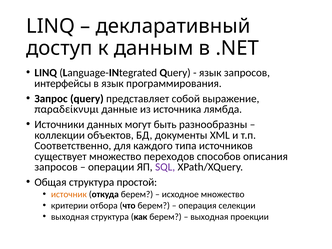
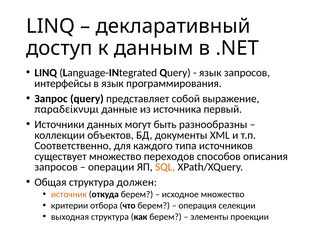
лямбда: лямбда -> первый (223, 109)
SQL colour: purple -> orange (165, 167)
простой: простой -> должен (137, 182)
выходная: выходная -> элементы (209, 217)
